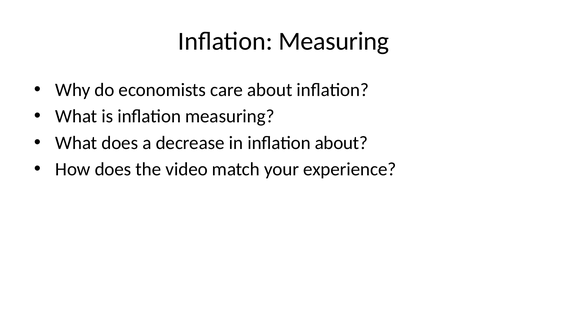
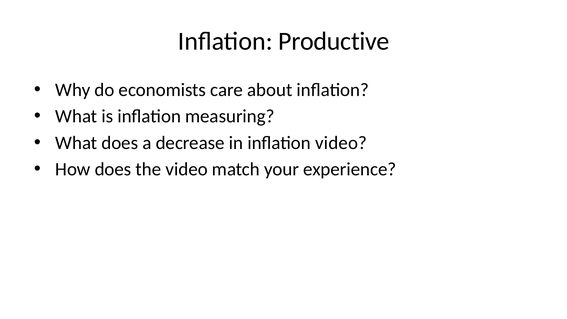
Measuring: Measuring -> Productive (334, 41)
inflation about: about -> video (341, 143)
